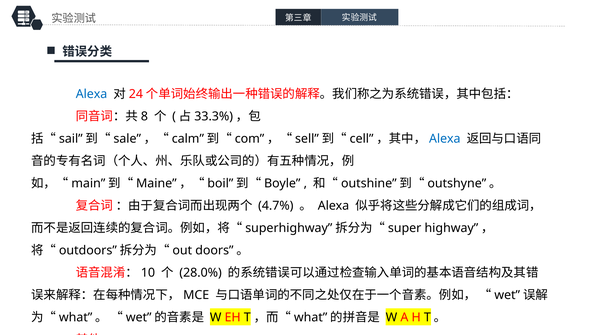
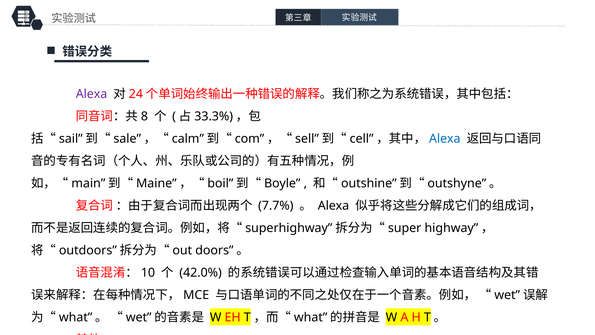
Alexa colour: blue -> purple (92, 94)
4.7%: 4.7% -> 7.7% (276, 206)
28.0%: 28.0% -> 42.0% (201, 272)
